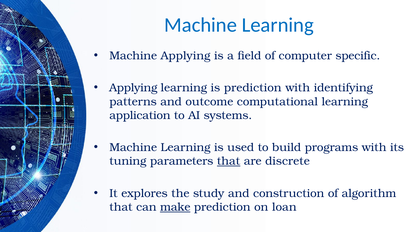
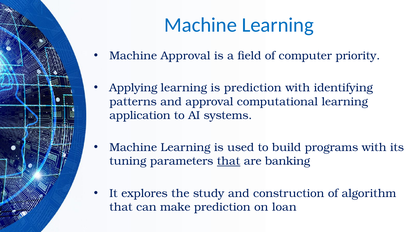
Machine Applying: Applying -> Approval (186, 56)
specific: specific -> priority (358, 56)
and outcome: outcome -> approval (209, 102)
discrete: discrete -> banking (288, 161)
make underline: present -> none (175, 207)
